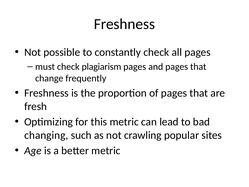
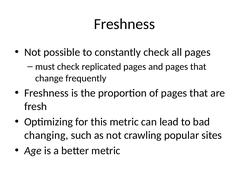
plagiarism: plagiarism -> replicated (101, 67)
